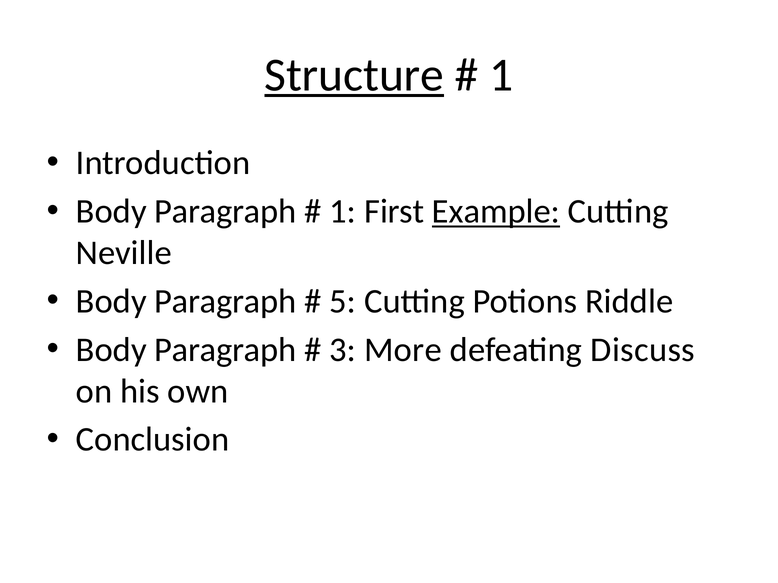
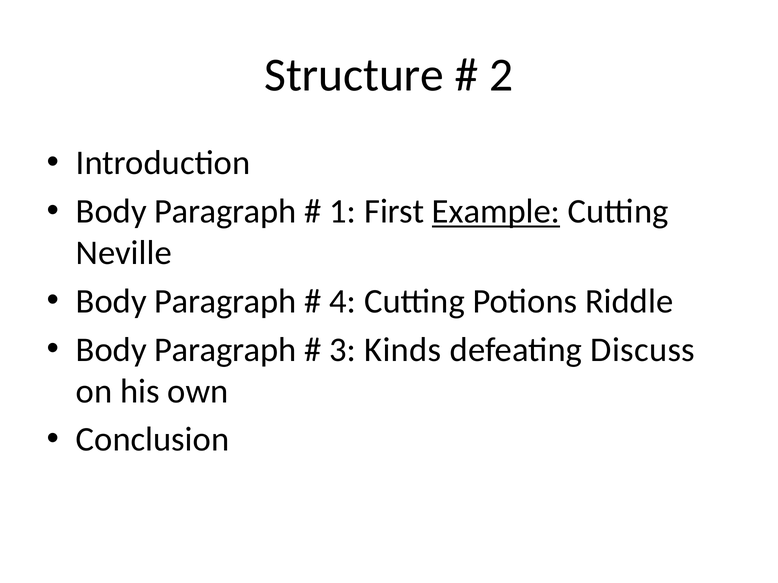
Structure underline: present -> none (354, 75)
1: 1 -> 2 (501, 75)
5: 5 -> 4 (343, 302)
More: More -> Kinds (403, 350)
